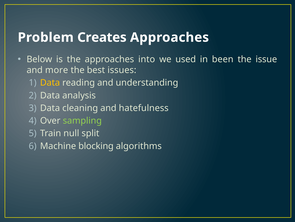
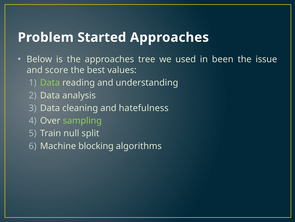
Creates: Creates -> Started (102, 37)
into: into -> tree (147, 59)
more: more -> score (57, 70)
issues: issues -> values (122, 70)
Data colour: yellow -> light green (50, 83)
